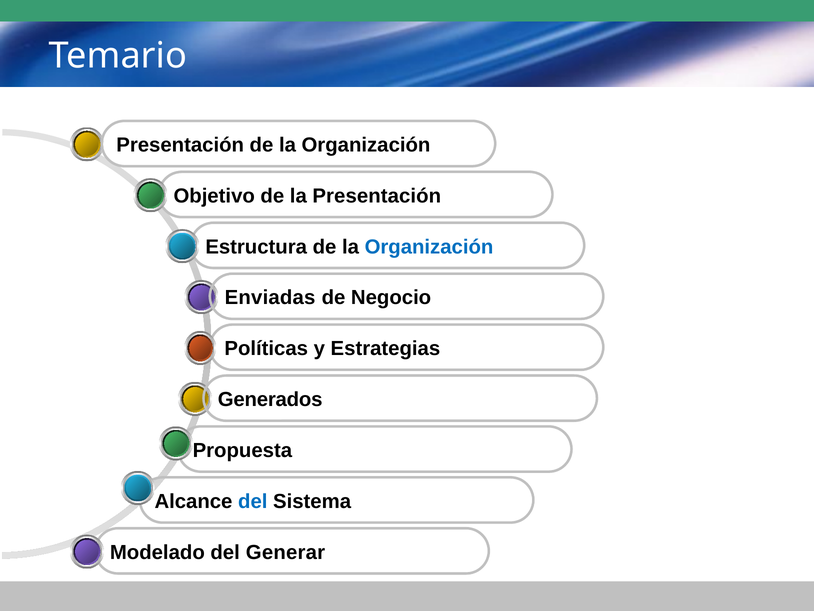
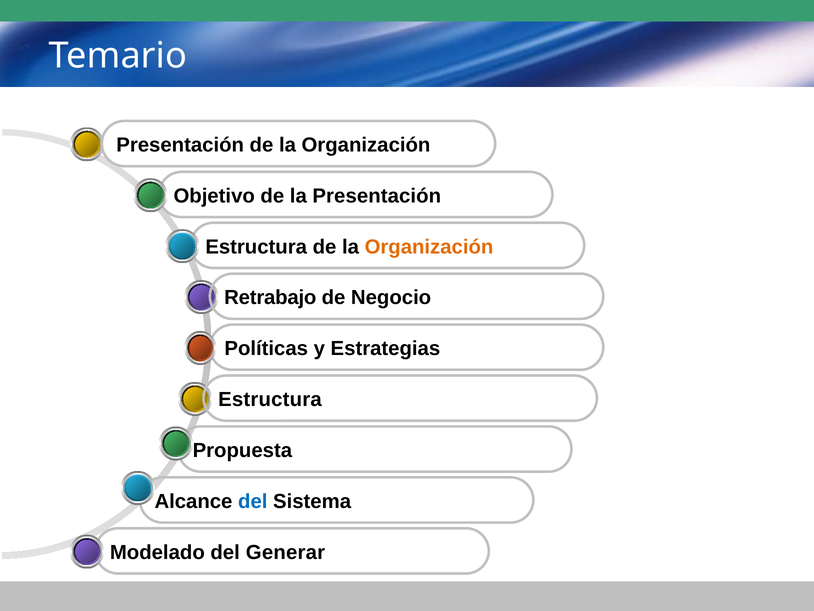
Organización colour: blue -> orange (429, 247)
Enviadas: Enviadas -> Retrabajo (270, 297)
Generados: Generados -> Estructura (270, 399)
